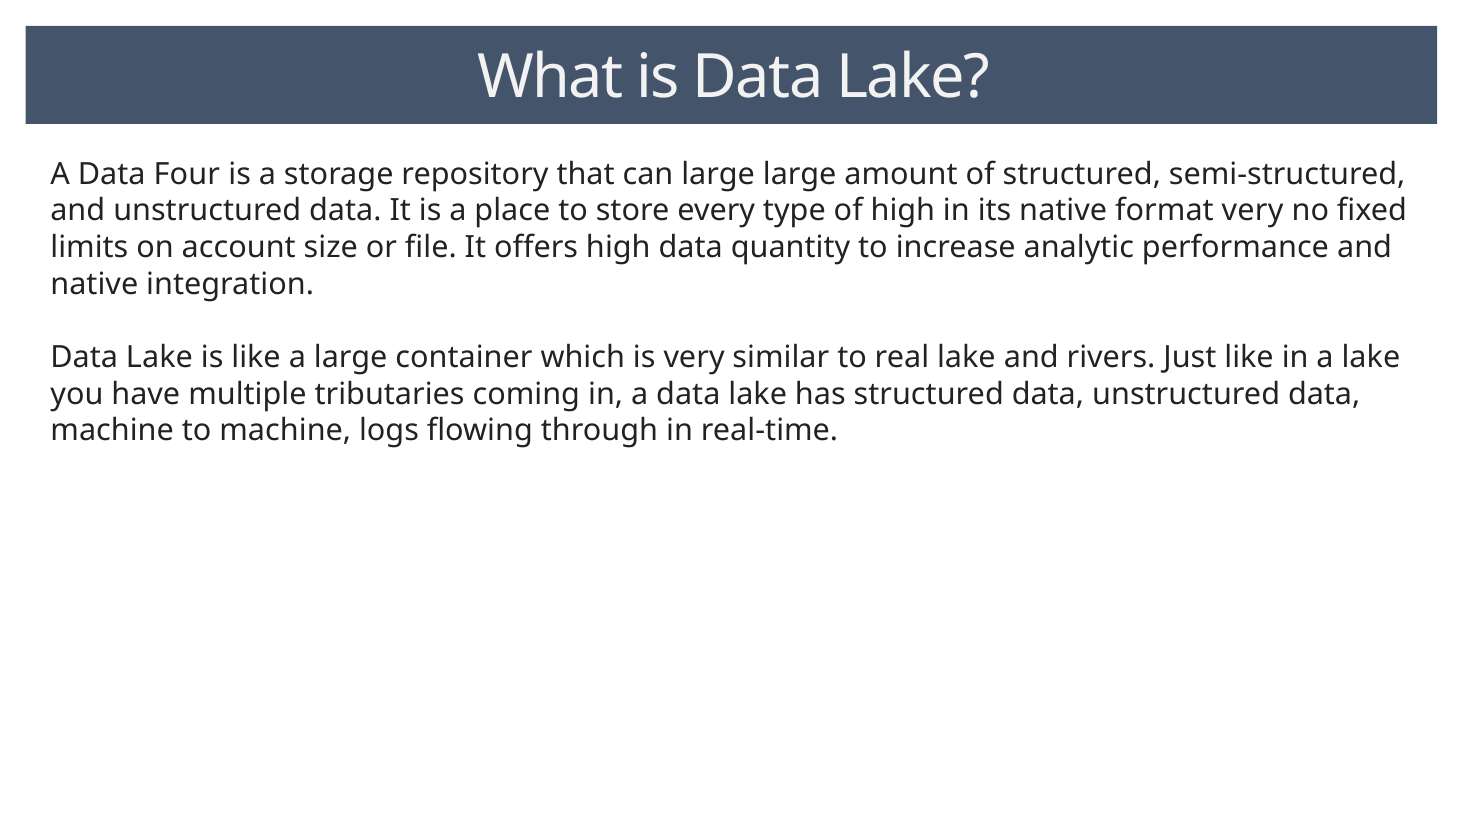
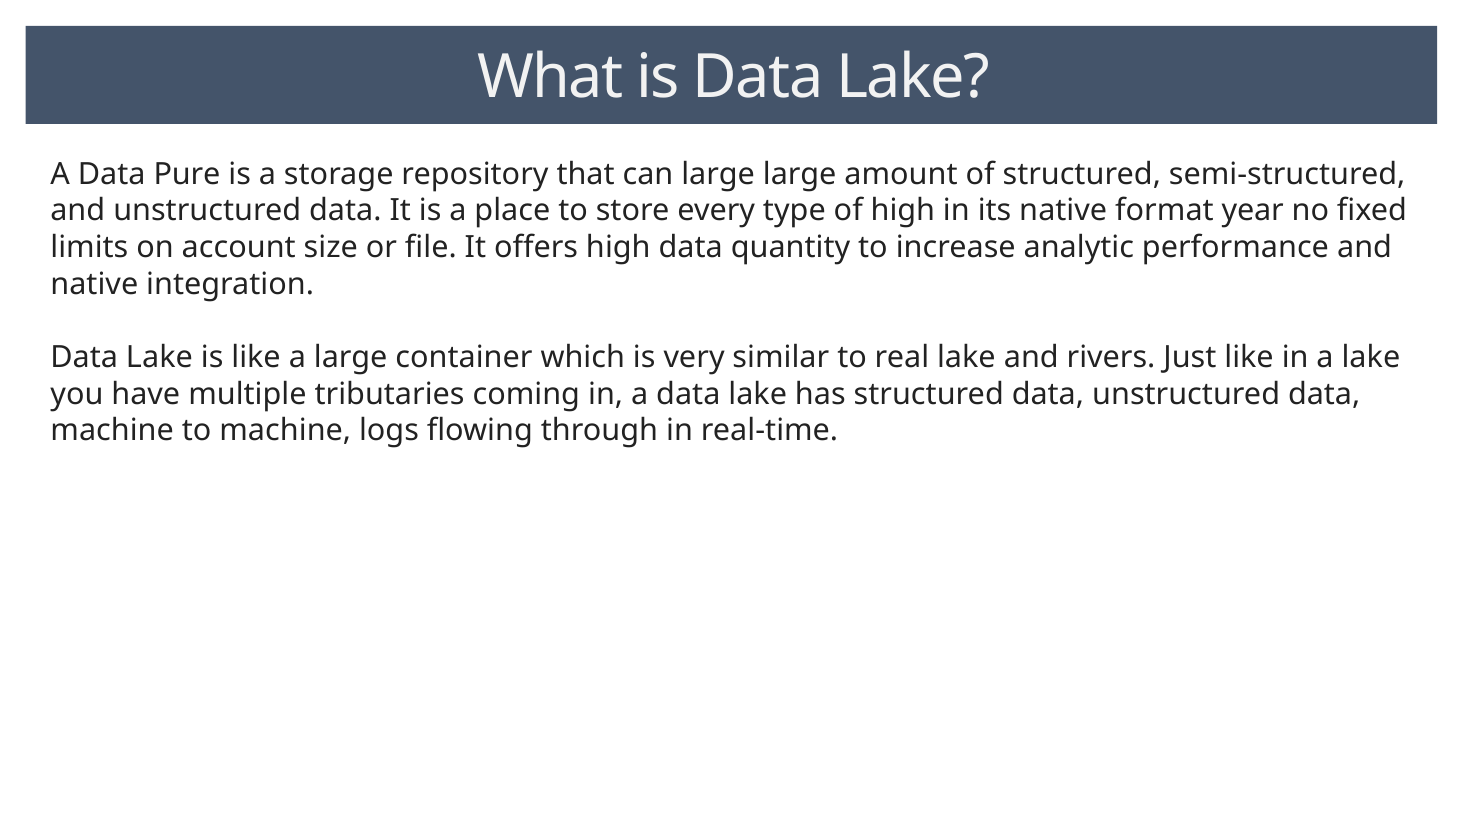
Four: Four -> Pure (187, 174)
format very: very -> year (1253, 211)
